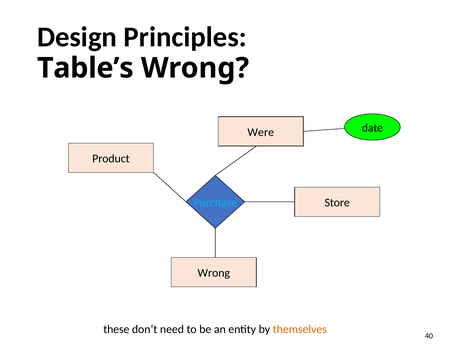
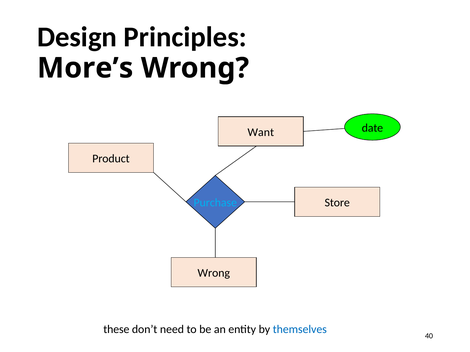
Table’s: Table’s -> More’s (85, 68)
Were: Were -> Want (261, 132)
themselves colour: orange -> blue (300, 330)
